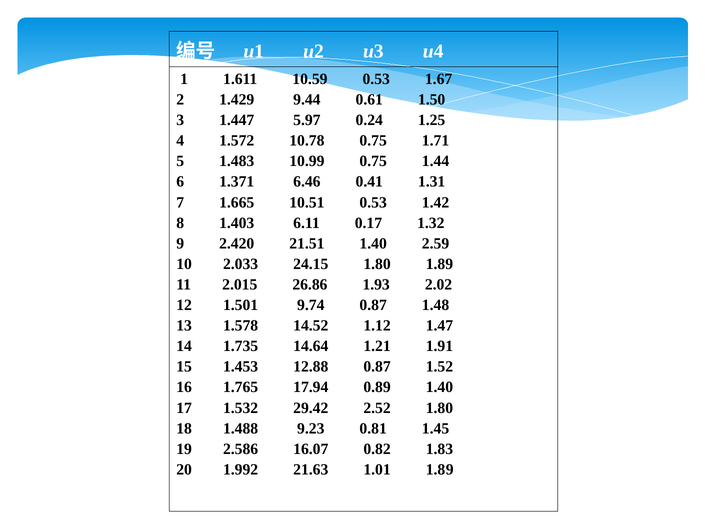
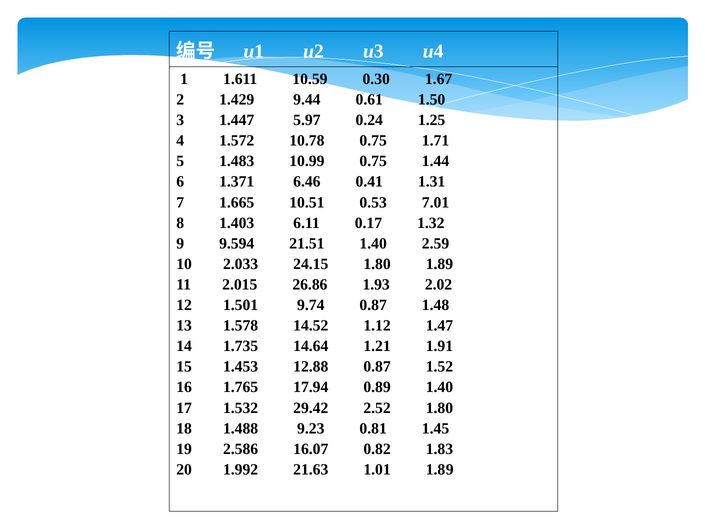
10.59 0.53: 0.53 -> 0.30 (376, 79)
1.42: 1.42 -> 7.01 (436, 202)
2.420: 2.420 -> 9.594 (237, 243)
